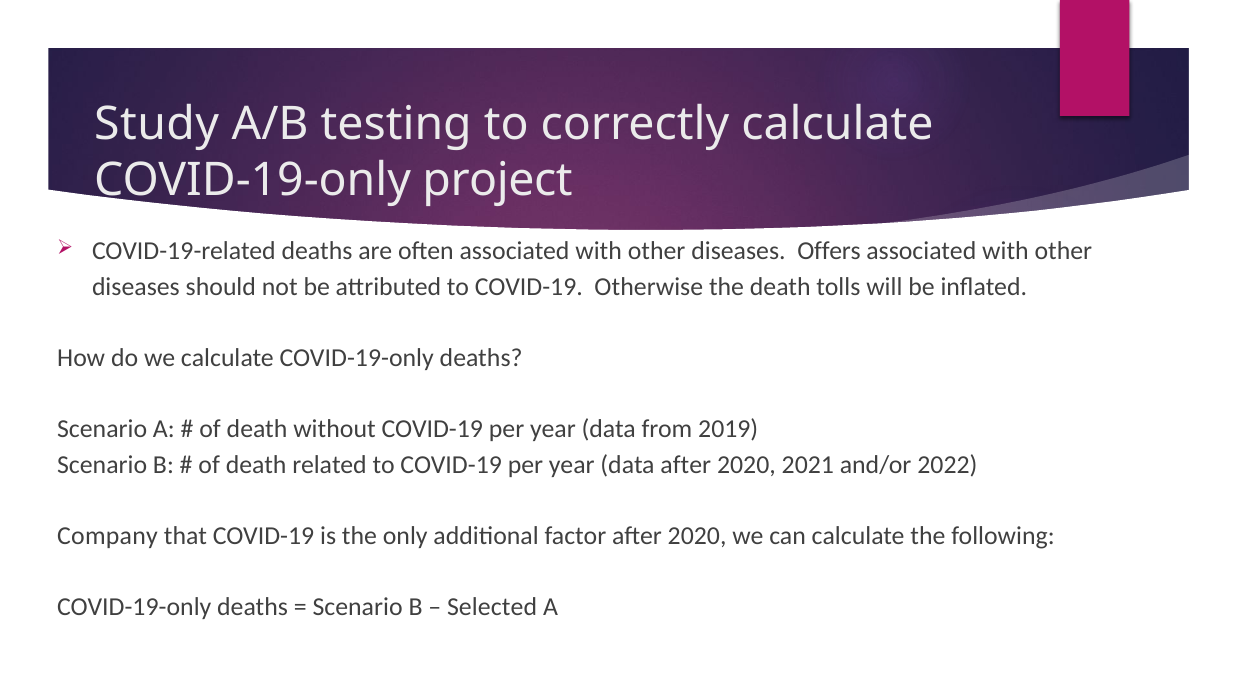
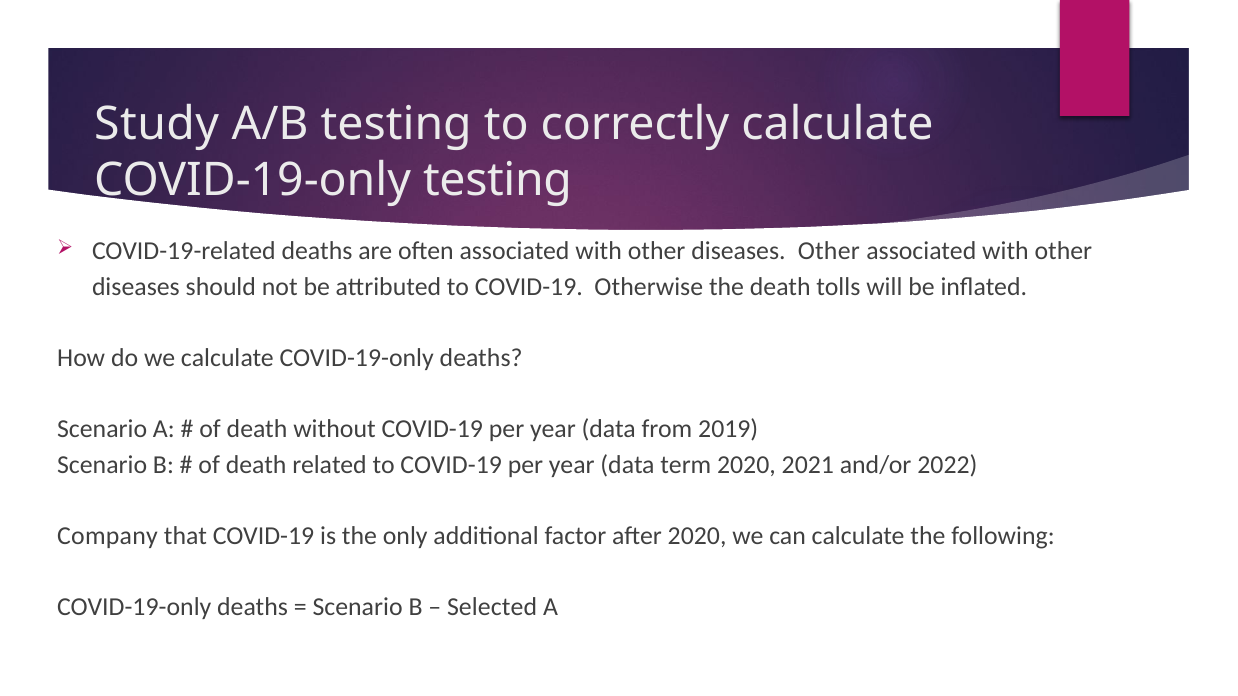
COVID-19-only project: project -> testing (498, 180)
diseases Offers: Offers -> Other (829, 251)
data after: after -> term (686, 465)
